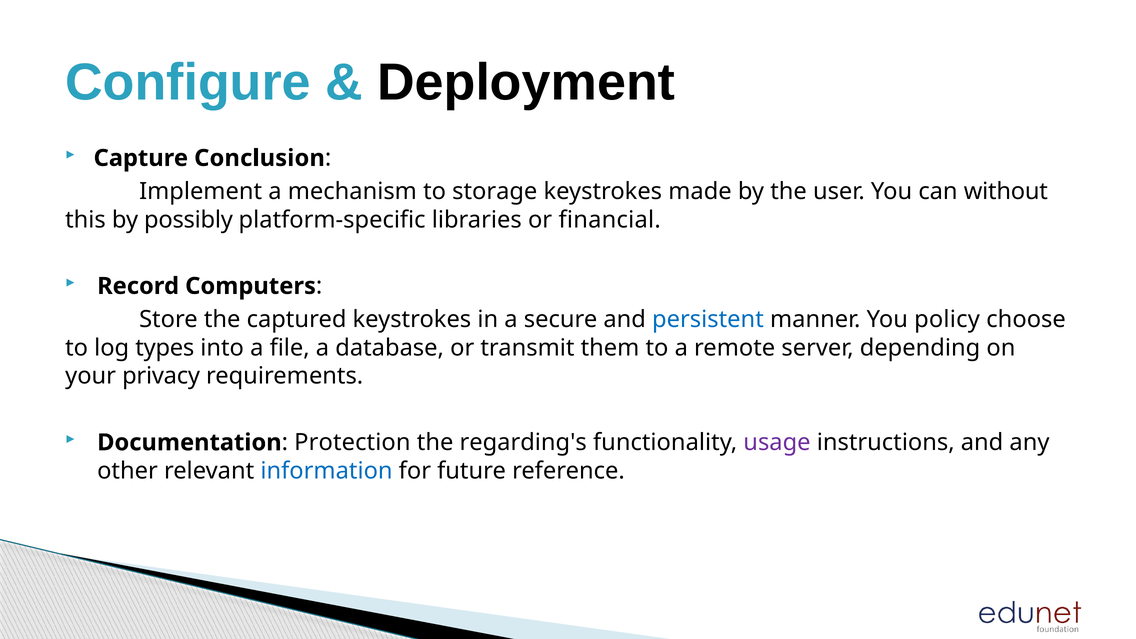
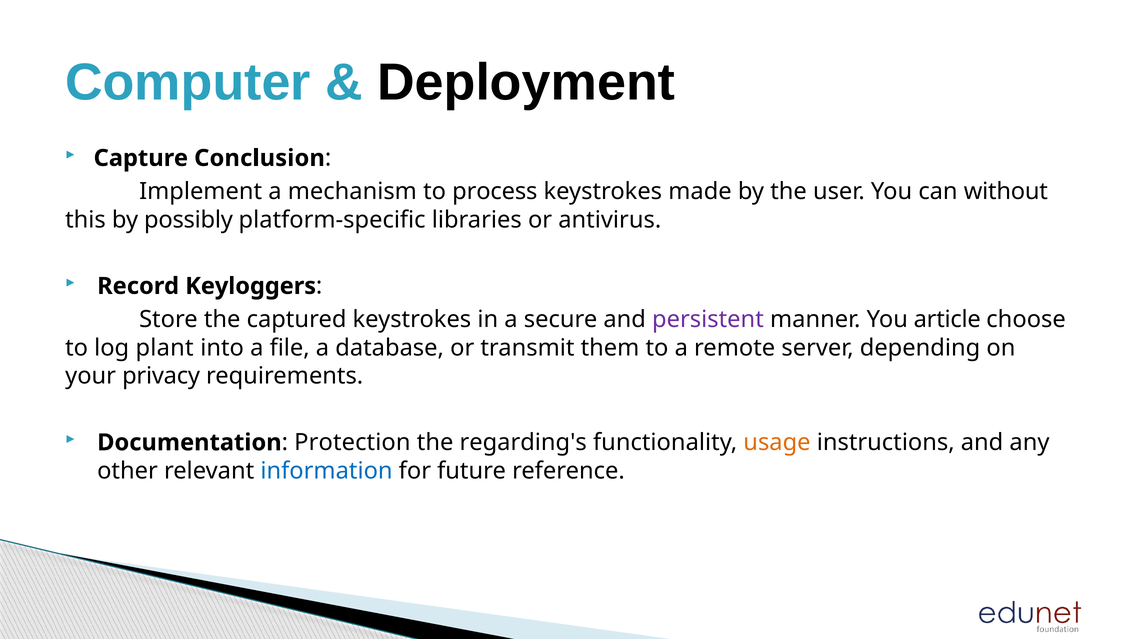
Configure: Configure -> Computer (188, 82)
storage: storage -> process (495, 191)
financial: financial -> antivirus (610, 220)
Computers: Computers -> Keyloggers (251, 286)
persistent colour: blue -> purple (708, 319)
policy: policy -> article (947, 319)
types: types -> plant (165, 348)
usage colour: purple -> orange (777, 442)
